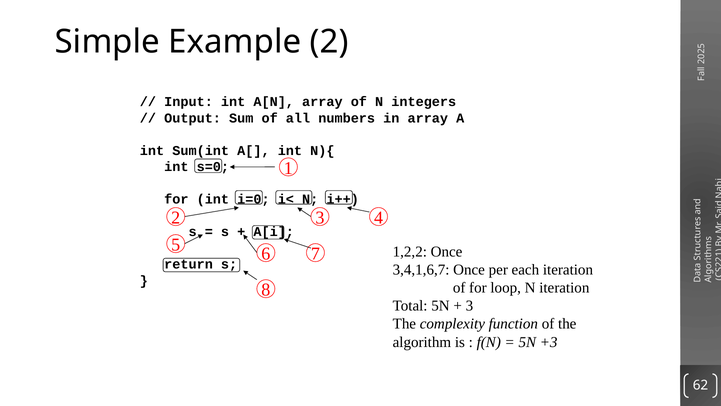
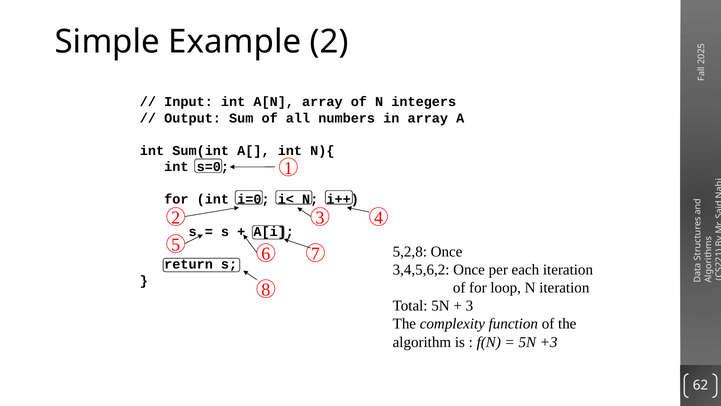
1,2,2: 1,2,2 -> 5,2,8 (410, 252)
3,4,1,6,7: 3,4,1,6,7 -> 3,4,5,6,2 (421, 270)
